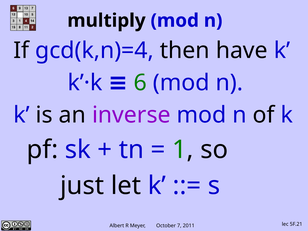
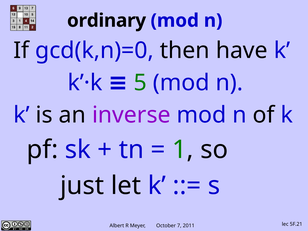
multiply: multiply -> ordinary (107, 21)
gcd(k,n)=4: gcd(k,n)=4 -> gcd(k,n)=0 (94, 50)
6: 6 -> 5 (140, 83)
